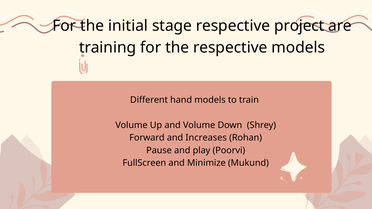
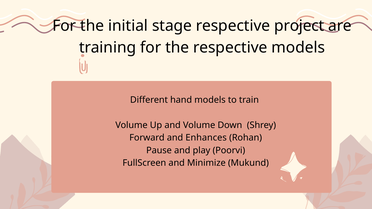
Increases: Increases -> Enhances (206, 138)
